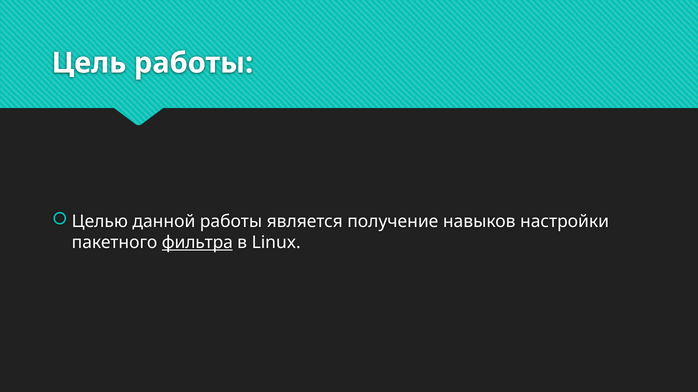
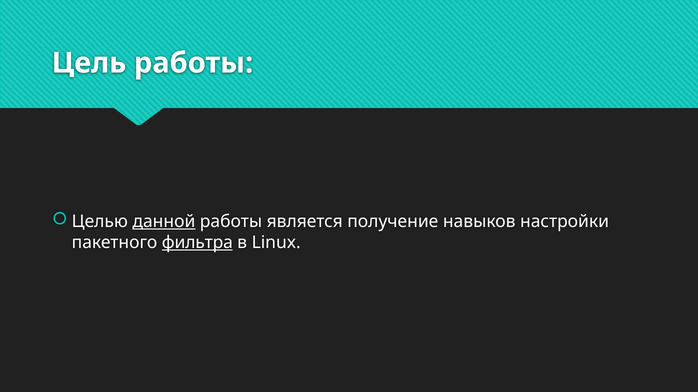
данной underline: none -> present (164, 222)
